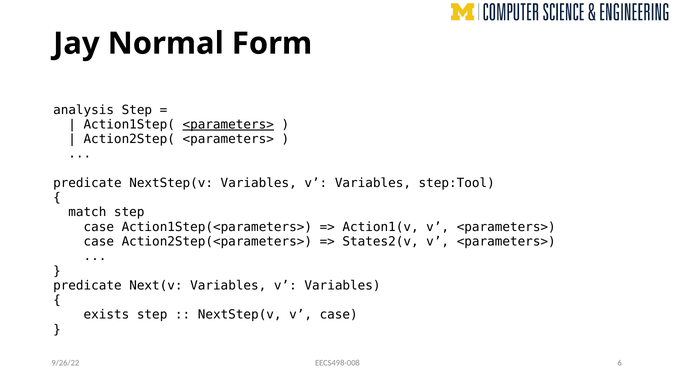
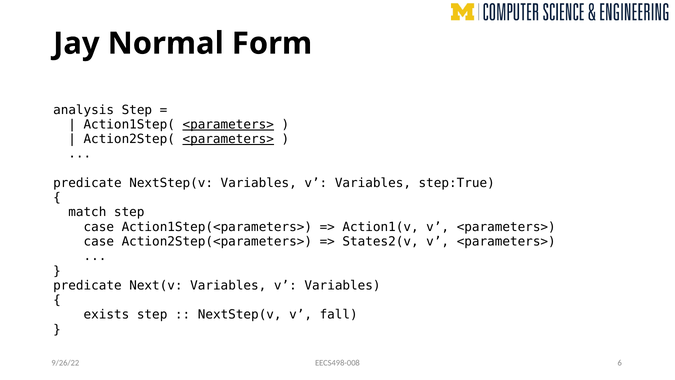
<parameters> underline: none -> present (228, 139)
step:Tool: step:Tool -> step:True (457, 183)
v case: case -> fall (339, 315)
